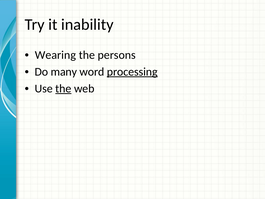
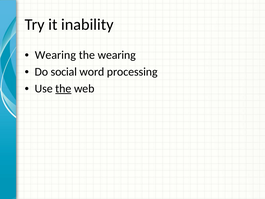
the persons: persons -> wearing (117, 55)
many: many -> social (64, 72)
processing underline: present -> none (132, 72)
